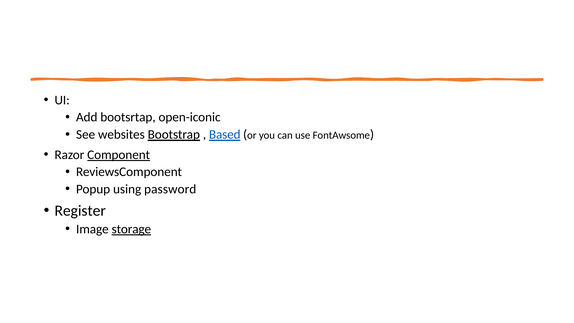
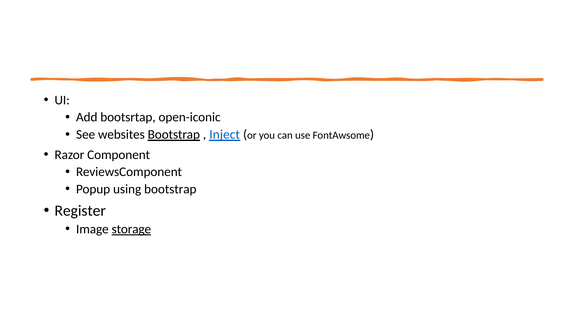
Based: Based -> Inject (225, 135)
Component underline: present -> none (119, 155)
using password: password -> bootstrap (170, 189)
